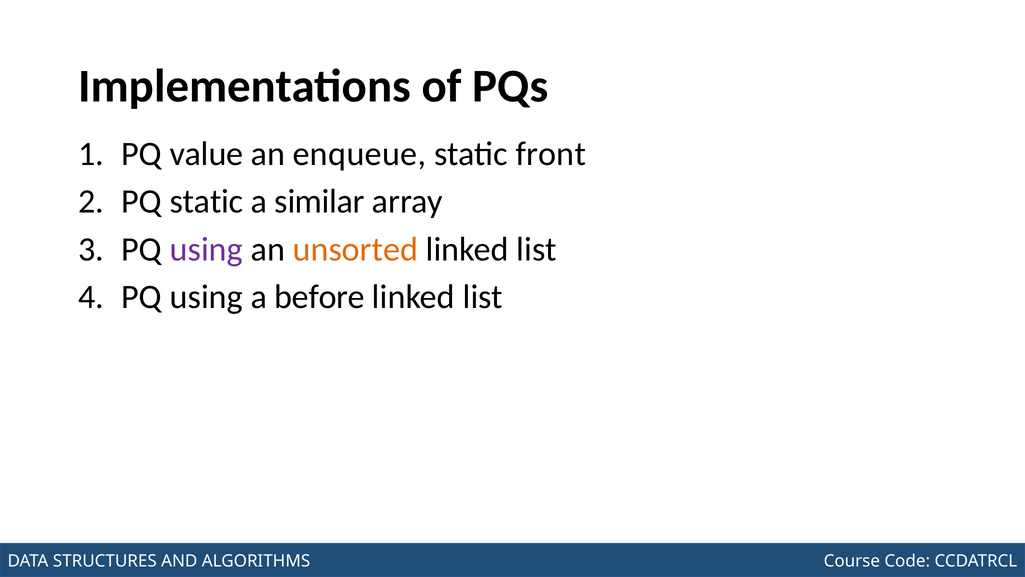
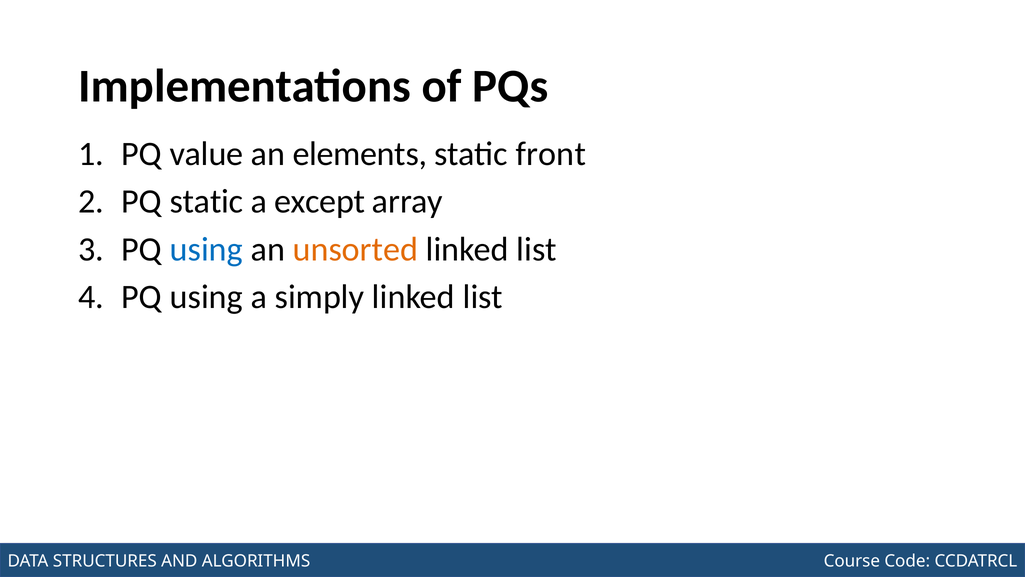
enqueue: enqueue -> elements (360, 154)
similar: similar -> except (320, 201)
using colour: purple -> blue (206, 249)
before: before -> simply (319, 297)
